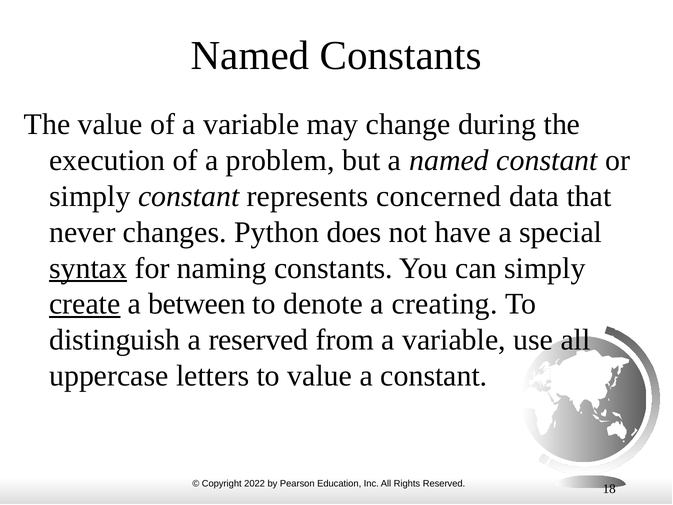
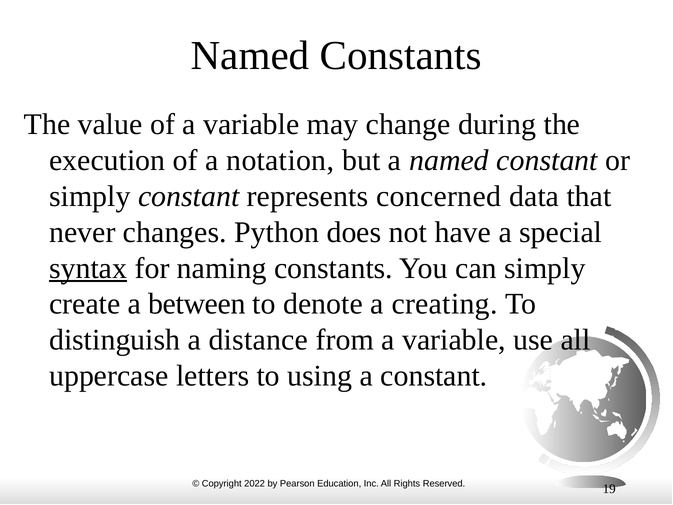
problem: problem -> notation (280, 160)
create underline: present -> none (85, 304)
a reserved: reserved -> distance (258, 340)
to value: value -> using (320, 376)
18: 18 -> 19 (609, 489)
